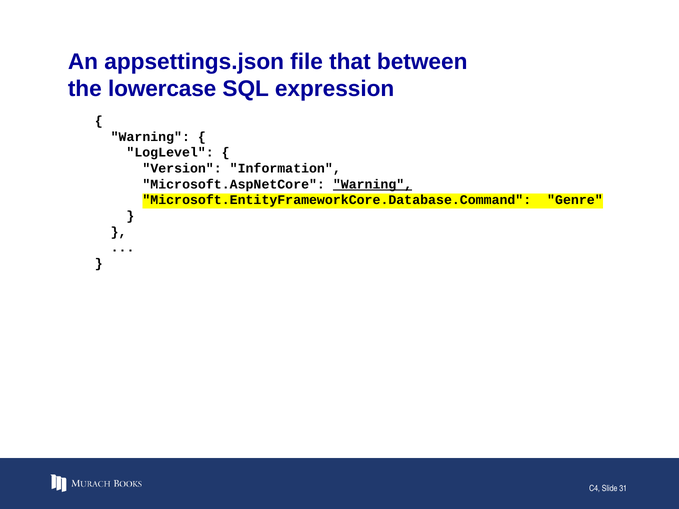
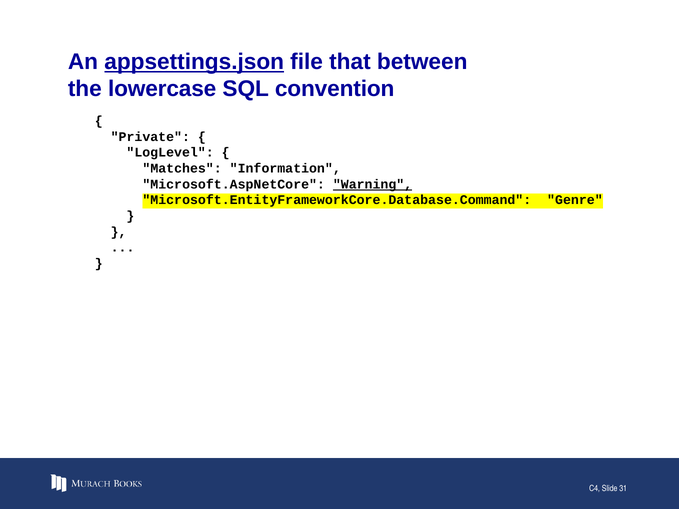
appsettings.json underline: none -> present (194, 62)
expression: expression -> convention (335, 89)
Warning: Warning -> Private (150, 137)
Version: Version -> Matches (182, 168)
